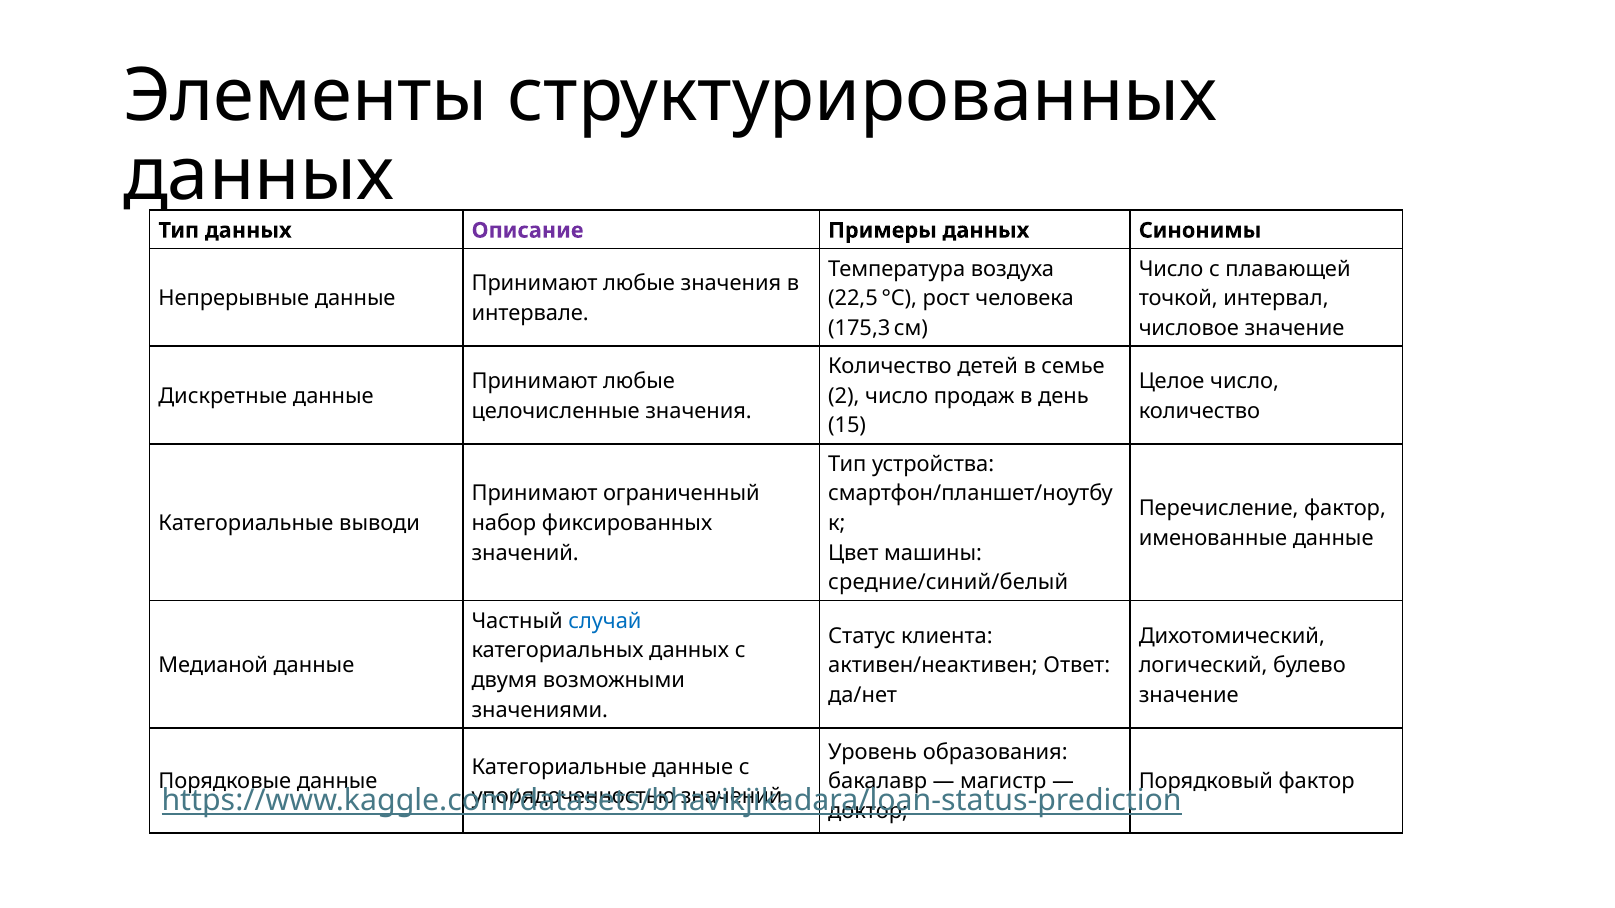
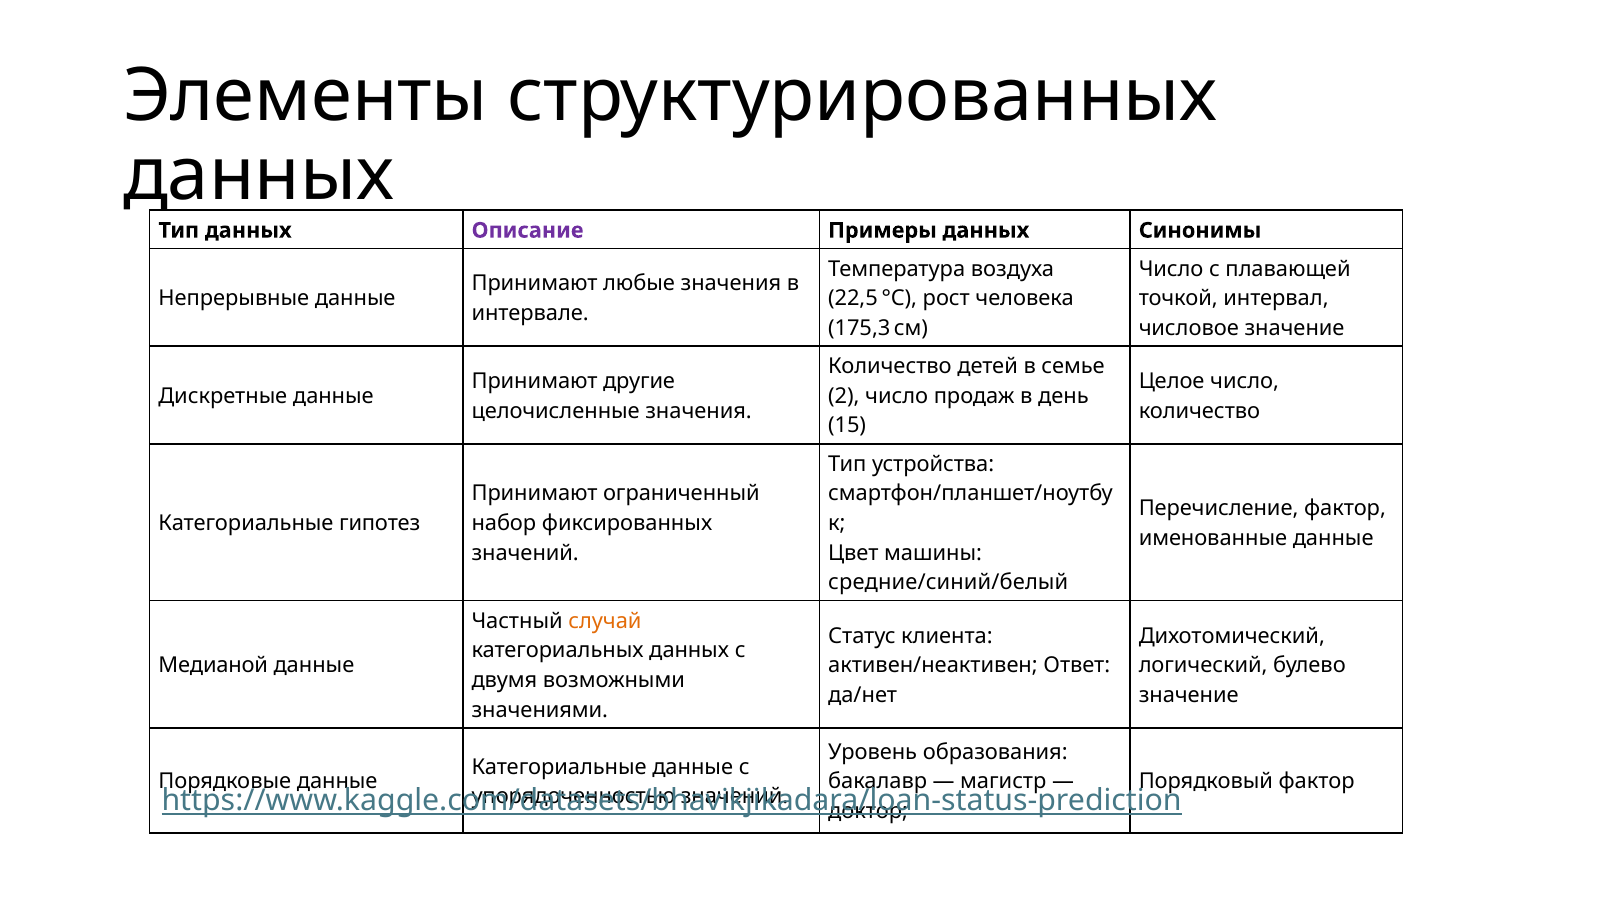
любые: любые -> другие (639, 381)
выводи: выводи -> гипотез (380, 524)
случай colour: blue -> orange (605, 621)
